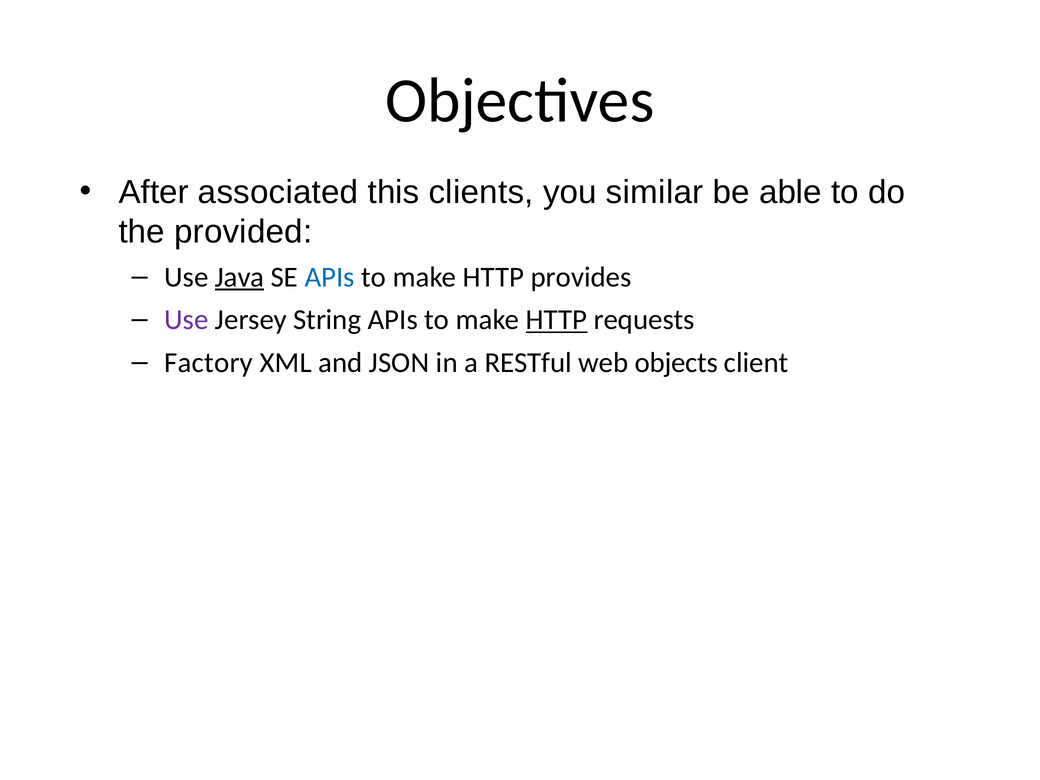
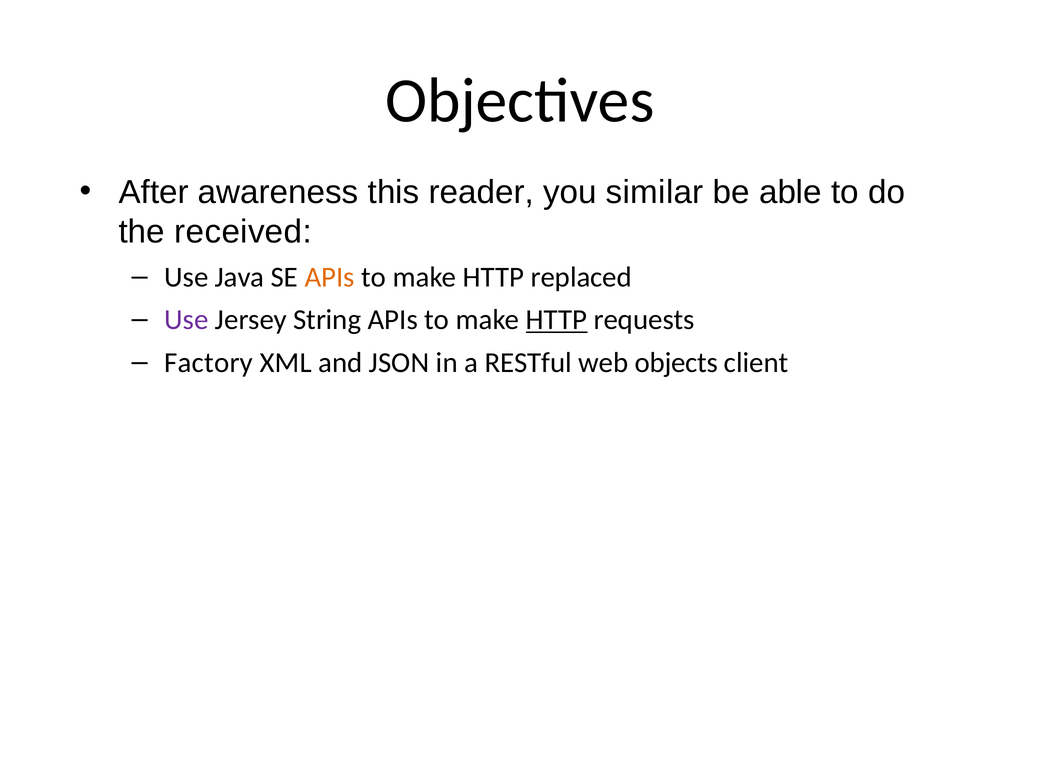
associated: associated -> awareness (278, 192)
clients: clients -> reader (481, 192)
provided: provided -> received (243, 232)
Java underline: present -> none (240, 277)
APIs colour: blue -> orange (330, 277)
provides: provides -> replaced (581, 277)
